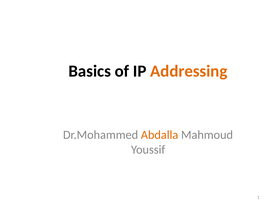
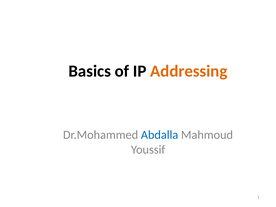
Abdalla colour: orange -> blue (160, 135)
